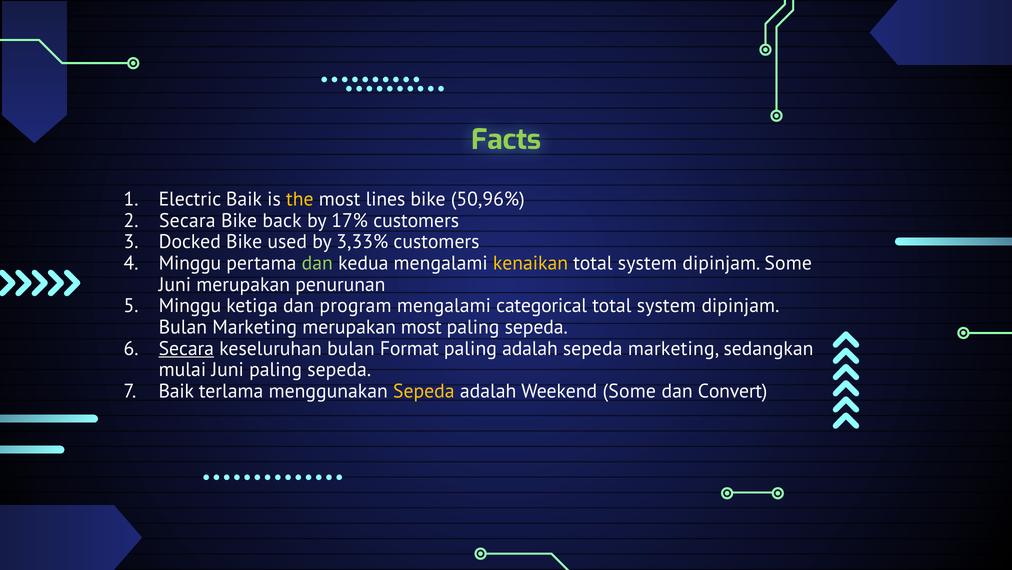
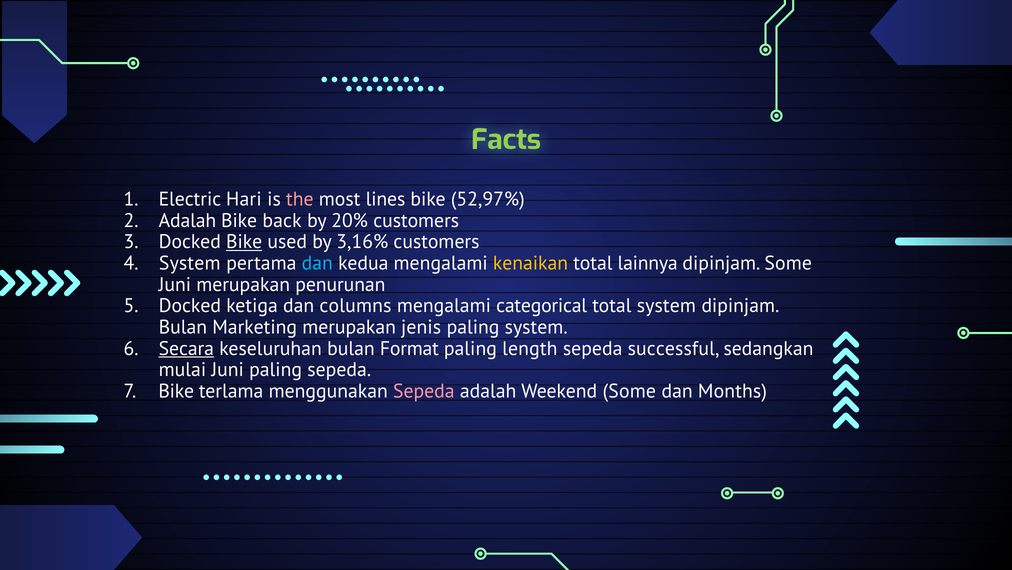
Electric Baik: Baik -> Hari (244, 199)
the colour: yellow -> pink (300, 199)
50,96%: 50,96% -> 52,97% (488, 199)
Secara: Secara -> Adalah (187, 220)
17%: 17% -> 20% (350, 220)
Bike underline: none -> present (244, 242)
3,33%: 3,33% -> 3,16% (362, 242)
Minggu: Minggu -> System (190, 263)
dan colour: light green -> light blue (317, 263)
system: system -> lainnya (648, 263)
Minggu: Minggu -> Docked (190, 306)
program: program -> columns (355, 306)
merupakan most: most -> jenis (421, 327)
sepeda: sepeda -> system (536, 327)
paling adalah: adalah -> length (530, 348)
sepeda marketing: marketing -> successful (674, 348)
Baik: Baik -> Bike (176, 391)
Sepeda colour: yellow -> pink (424, 391)
Convert: Convert -> Months (732, 391)
